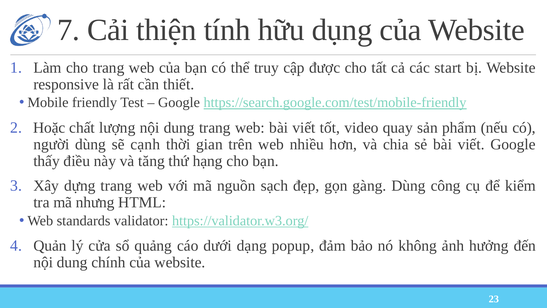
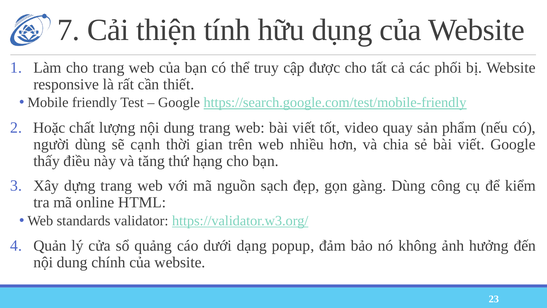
start: start -> phối (448, 68)
nhưng: nhưng -> online (95, 202)
